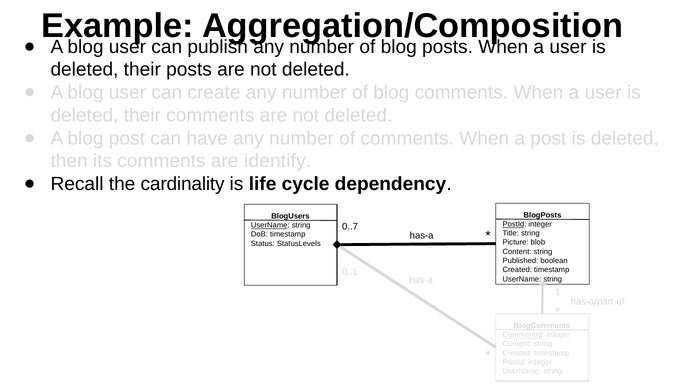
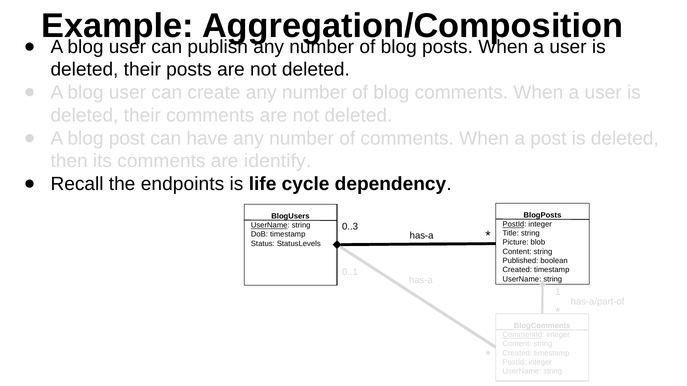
cardinality: cardinality -> endpoints (182, 184)
0..7: 0..7 -> 0..3 (350, 227)
